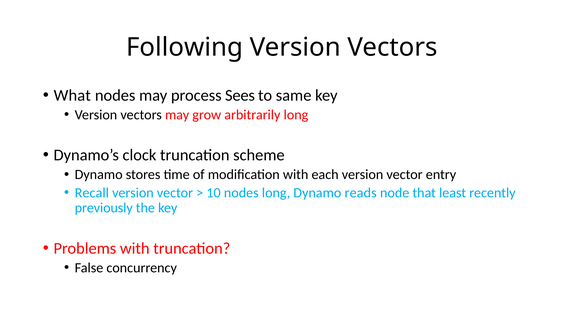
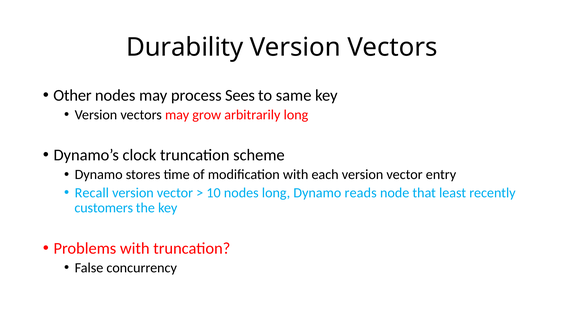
Following: Following -> Durability (185, 47)
What: What -> Other (72, 95)
previously: previously -> customers (104, 208)
